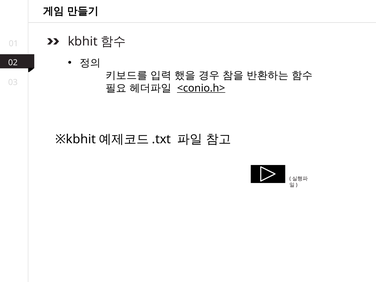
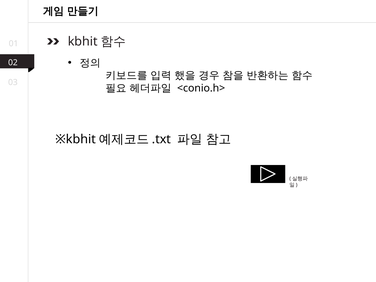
<conio.h> underline: present -> none (201, 88)
